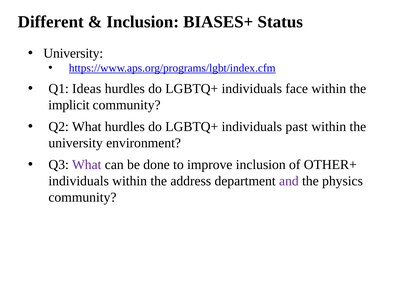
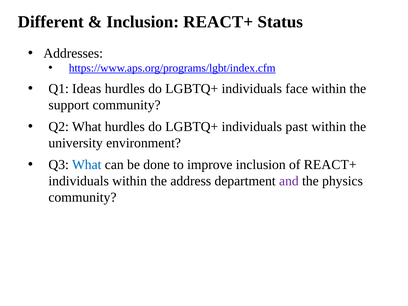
Inclusion BIASES+: BIASES+ -> REACT+ (218, 22)
University: University -> Addresses (73, 53)
implicit: implicit -> support (69, 105)
What colour: purple -> blue (87, 165)
of OTHER+: OTHER+ -> REACT+ (330, 165)
